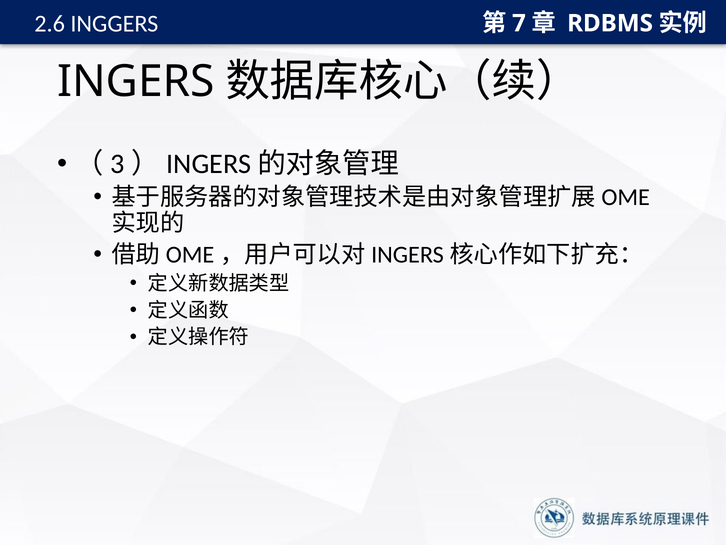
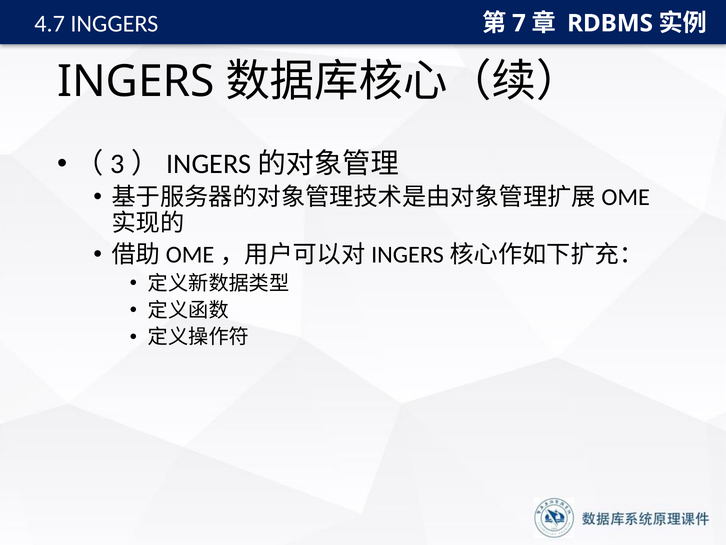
2.6: 2.6 -> 4.7 (50, 24)
